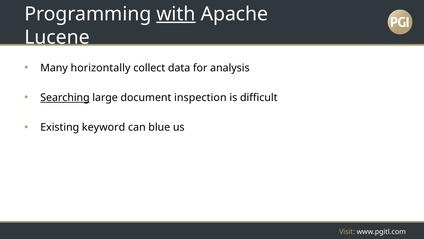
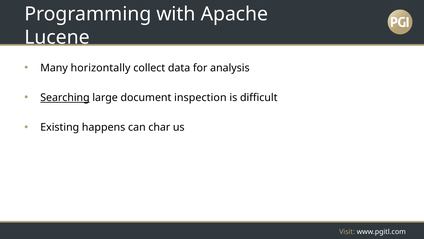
with underline: present -> none (176, 14)
keyword: keyword -> happens (104, 127)
blue: blue -> char (159, 127)
